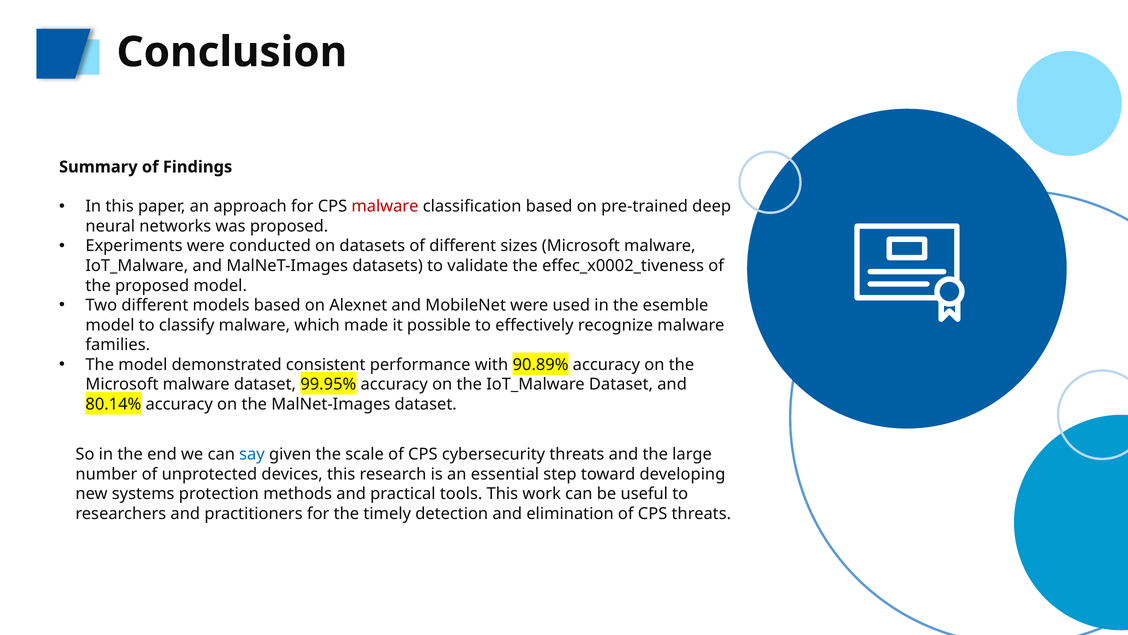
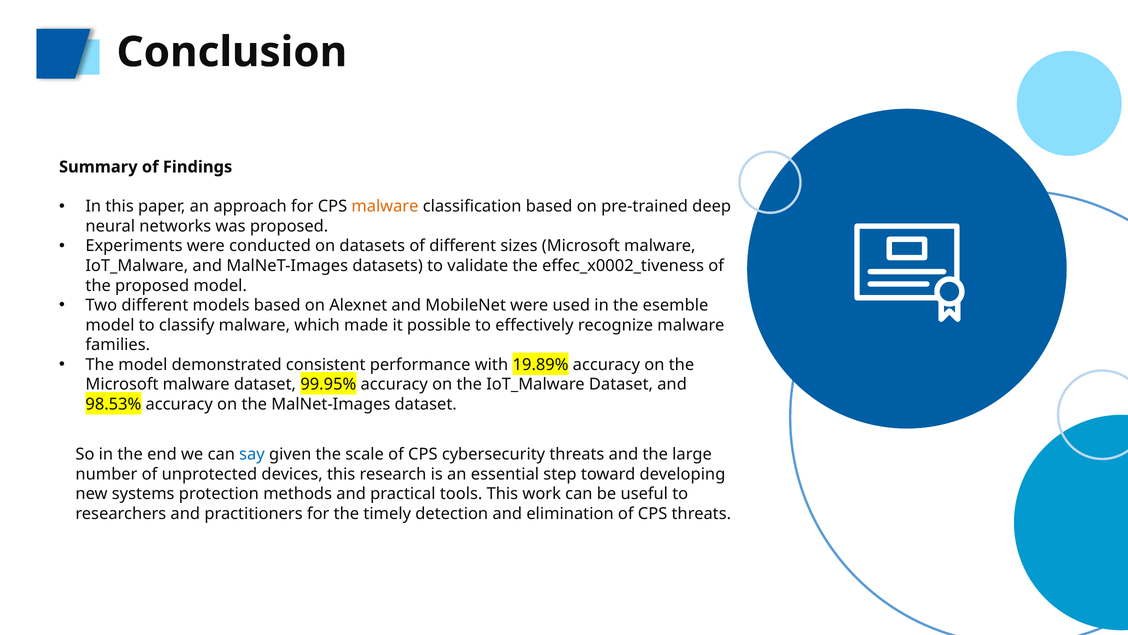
malware colour: red -> orange (385, 206)
90.89%: 90.89% -> 19.89% (541, 364)
80.14%: 80.14% -> 98.53% (113, 404)
